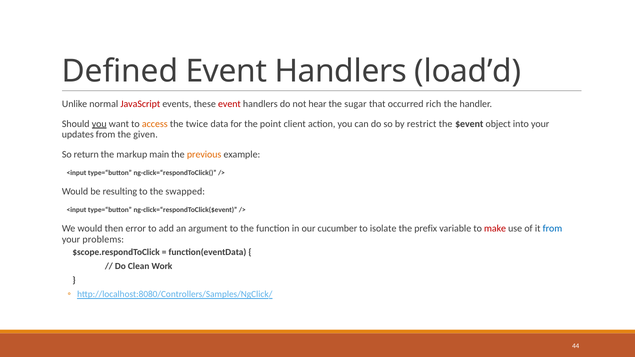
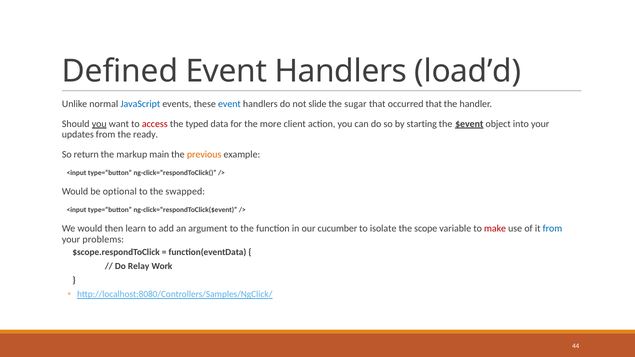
JavaScript colour: red -> blue (140, 104)
event colour: red -> blue (229, 104)
hear: hear -> slide (317, 104)
occurred rich: rich -> that (434, 104)
access colour: orange -> red (155, 124)
twice: twice -> typed (197, 124)
point: point -> more (271, 124)
restrict: restrict -> starting (422, 124)
$event underline: none -> present (469, 124)
given: given -> ready (146, 135)
resulting: resulting -> optional (120, 192)
error: error -> learn (136, 229)
prefix: prefix -> scope (426, 229)
Clean: Clean -> Relay (139, 266)
